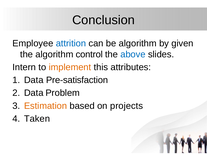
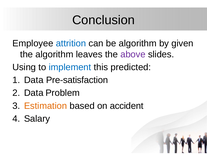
control: control -> leaves (89, 54)
above colour: blue -> purple (133, 54)
Intern: Intern -> Using (24, 67)
implement colour: orange -> blue (70, 67)
attributes: attributes -> predicted (131, 67)
projects: projects -> accident (127, 106)
Taken: Taken -> Salary (37, 119)
